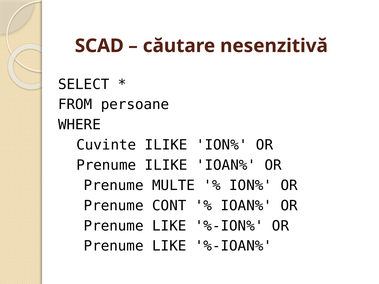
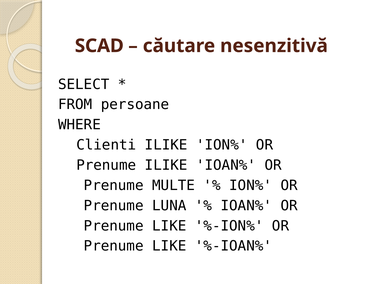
Cuvinte: Cuvinte -> Clienti (106, 145)
CONT: CONT -> LUNA (169, 206)
